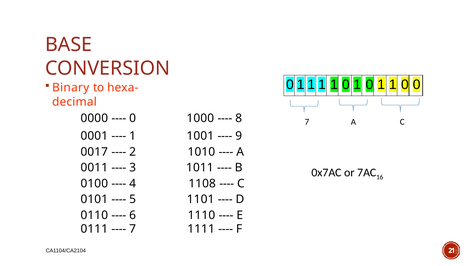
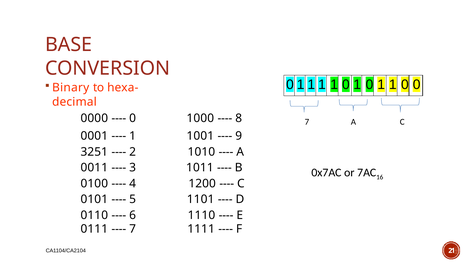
0017: 0017 -> 3251 (94, 152)
1108: 1108 -> 1200 (202, 183)
